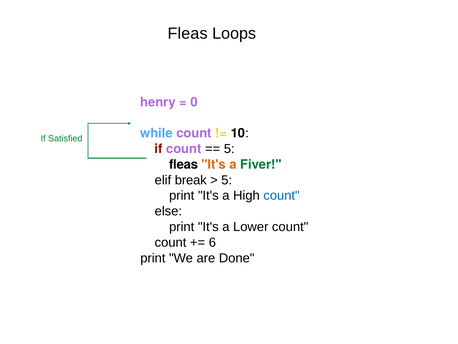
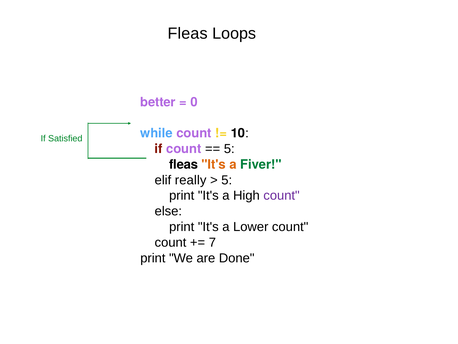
henry: henry -> better (158, 102)
break: break -> really (191, 180)
count colour: blue -> purple (282, 195)
6: 6 -> 7 (212, 242)
